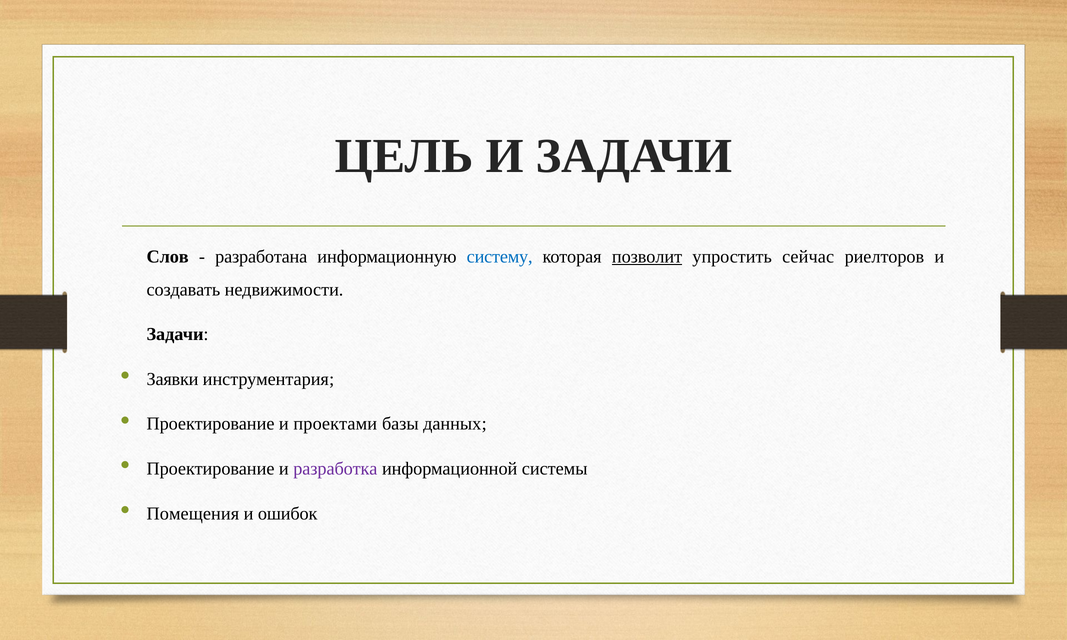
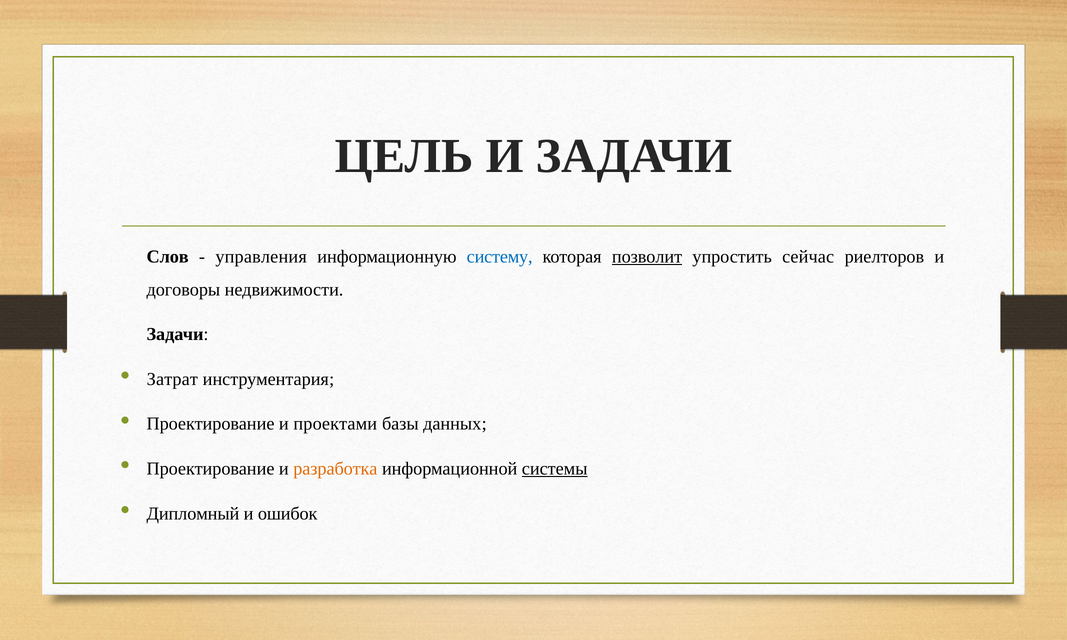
разработана: разработана -> управления (261, 257)
создавать: создавать -> договоры (183, 290)
Заявки: Заявки -> Затрат (172, 379)
разработка colour: purple -> orange (335, 469)
системы underline: none -> present (555, 469)
Помещения: Помещения -> Дипломный (193, 514)
